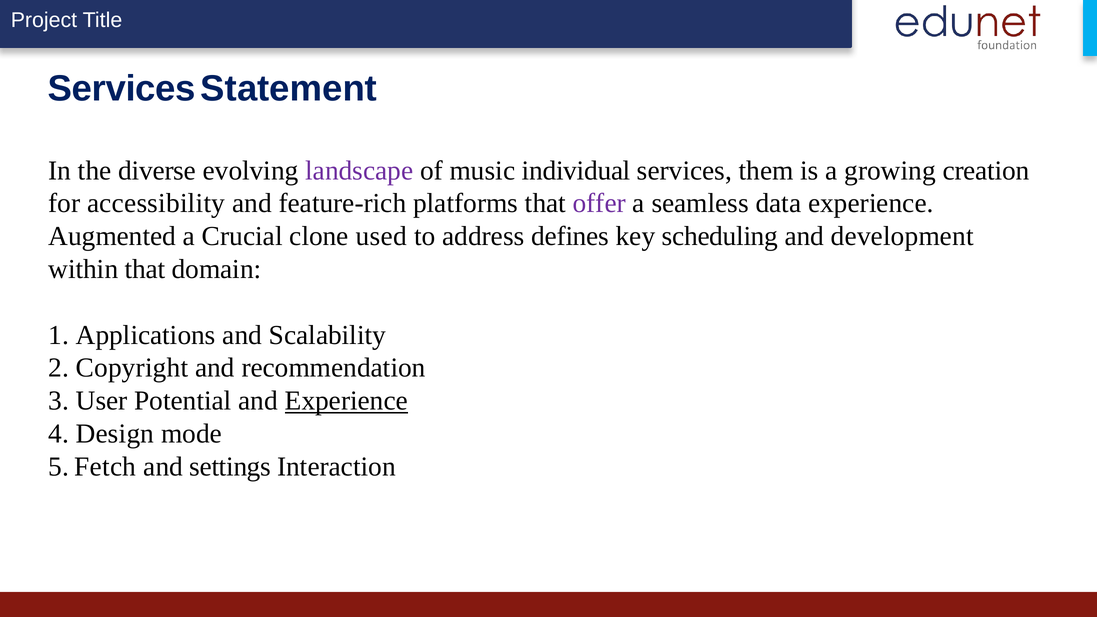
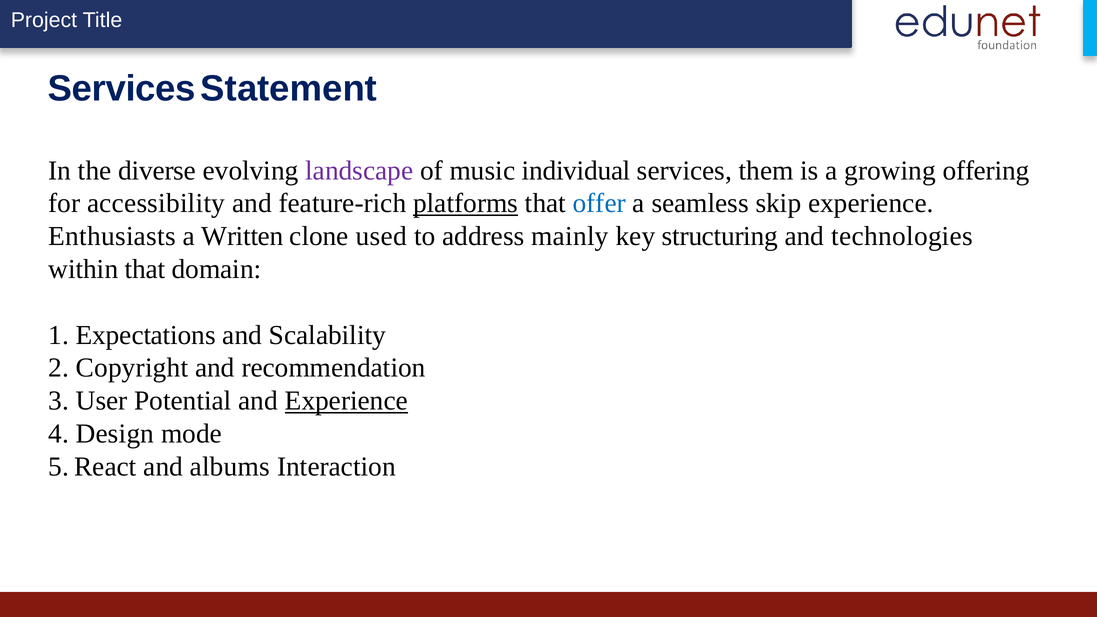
creation: creation -> offering (986, 170)
platforms underline: none -> present (466, 203)
offer colour: purple -> blue (599, 203)
data: data -> skip (778, 203)
Augmented: Augmented -> Enthusiasts (112, 236)
Crucial: Crucial -> Written (242, 236)
defines: defines -> mainly (570, 236)
scheduling: scheduling -> structuring (720, 236)
development: development -> technologies (902, 236)
Applications: Applications -> Expectations (146, 335)
Fetch: Fetch -> React (105, 467)
settings: settings -> albums (230, 467)
